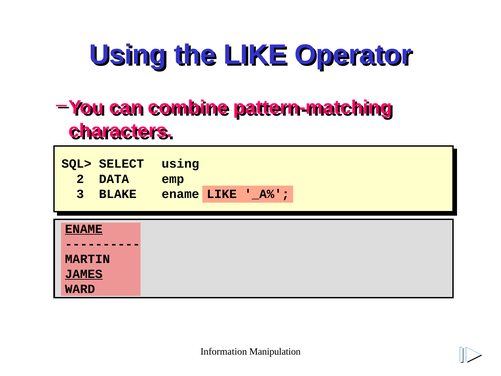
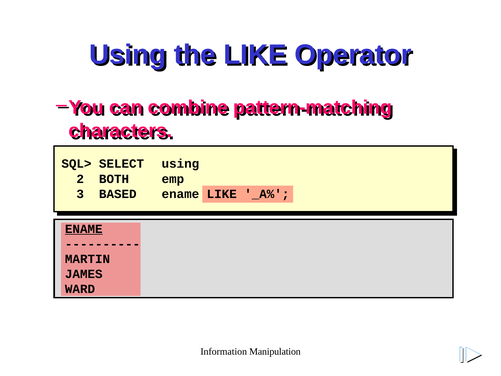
DATA: DATA -> BOTH (114, 179)
BLAKE: BLAKE -> BASED (118, 194)
JAMES underline: present -> none (84, 274)
